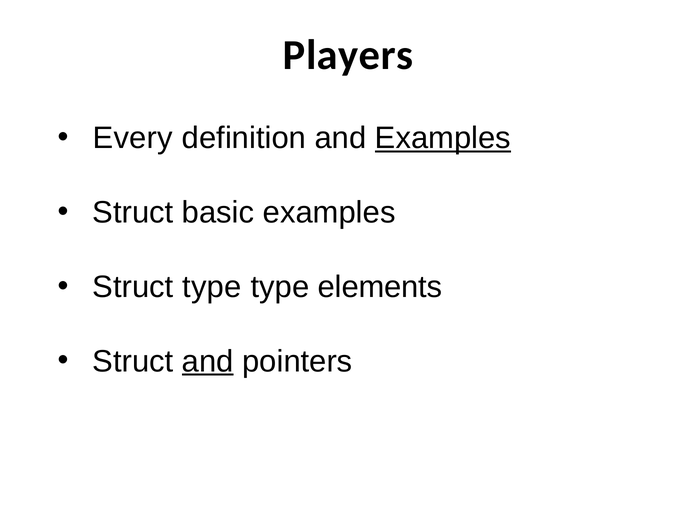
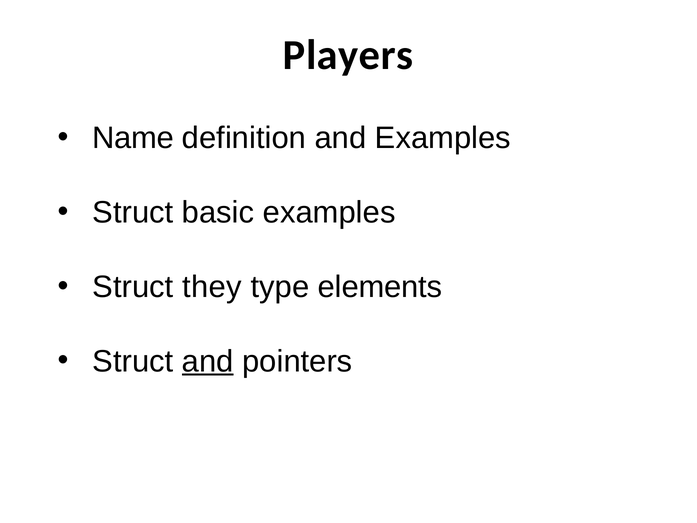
Every: Every -> Name (133, 138)
Examples underline: present -> none (443, 138)
Struct type: type -> they (212, 287)
